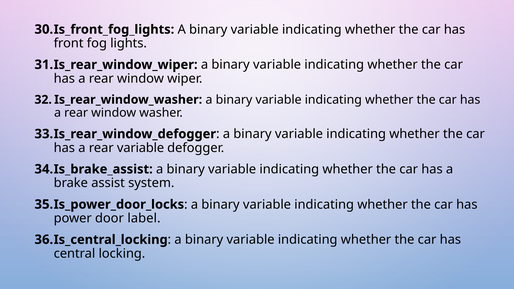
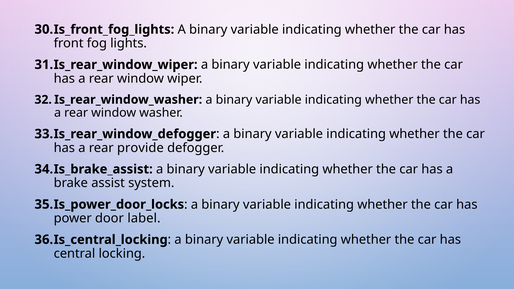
rear variable: variable -> provide (140, 148)
